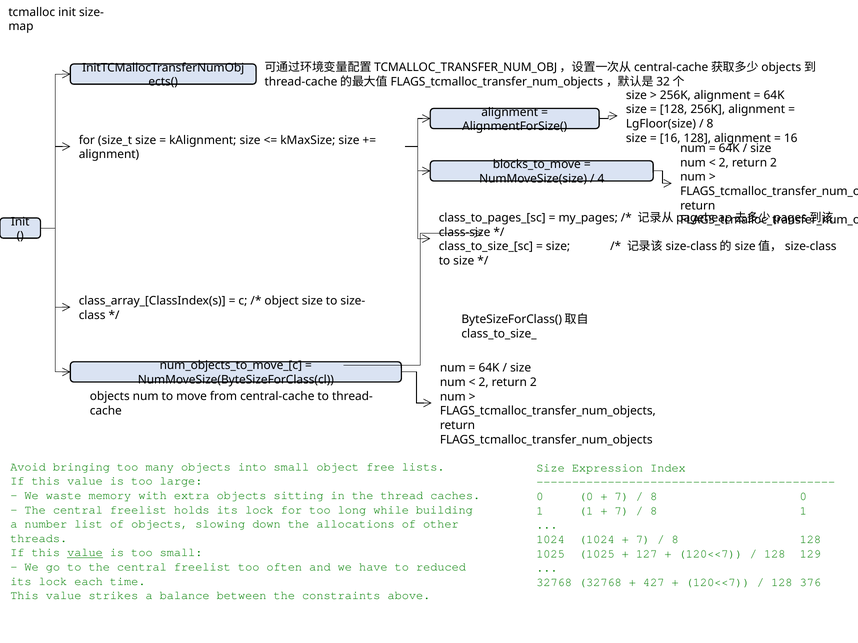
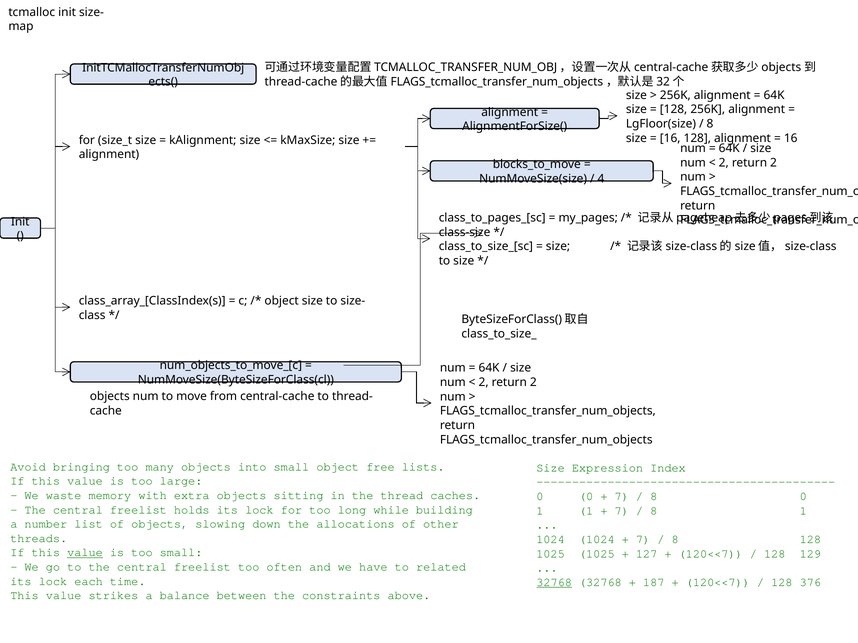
reduced: reduced -> related (441, 567)
32768 underline: none -> present (554, 583)
427: 427 -> 187 (654, 583)
